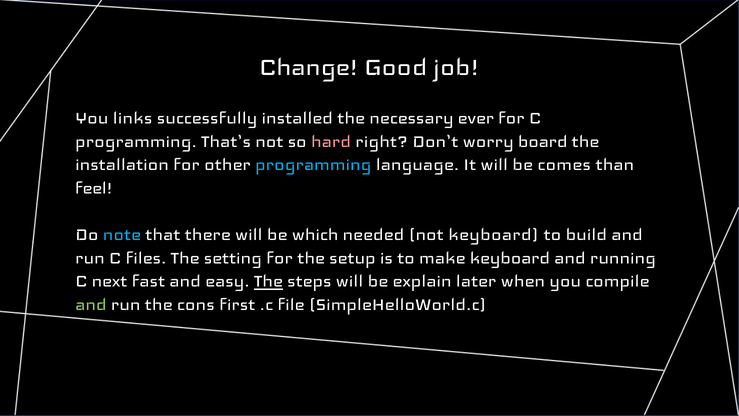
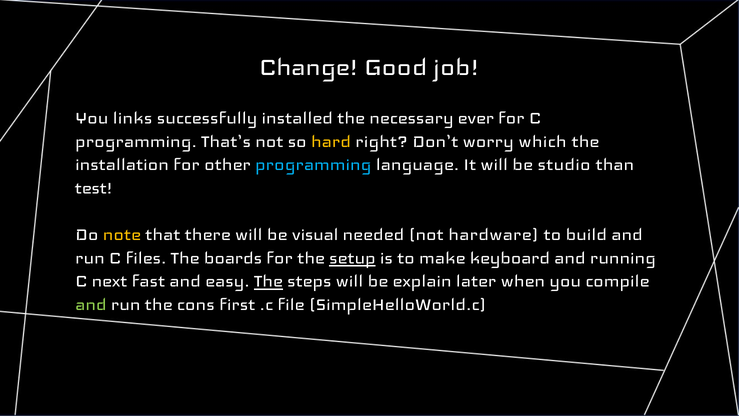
hard colour: pink -> yellow (331, 140)
board: board -> which (543, 140)
comes: comes -> studio (564, 163)
feel: feel -> test (94, 187)
note colour: light blue -> yellow (122, 233)
which: which -> visual (315, 233)
not keyboard: keyboard -> hardware (493, 233)
setting: setting -> boards (233, 256)
setup underline: none -> present (352, 256)
